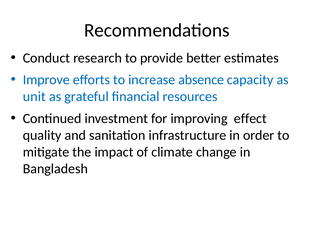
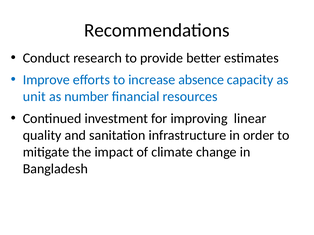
grateful: grateful -> number (87, 97)
effect: effect -> linear (250, 119)
